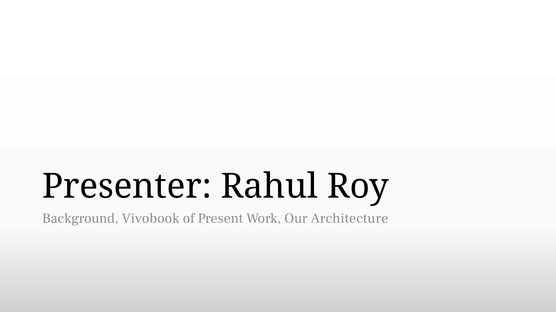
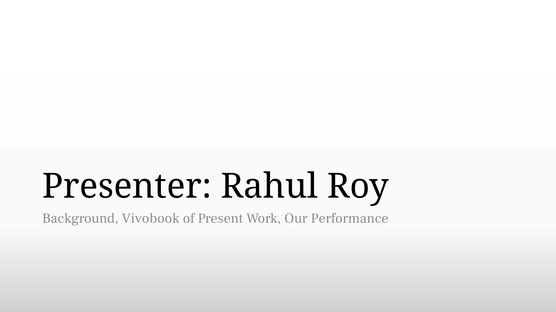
Architecture: Architecture -> Performance (350, 219)
